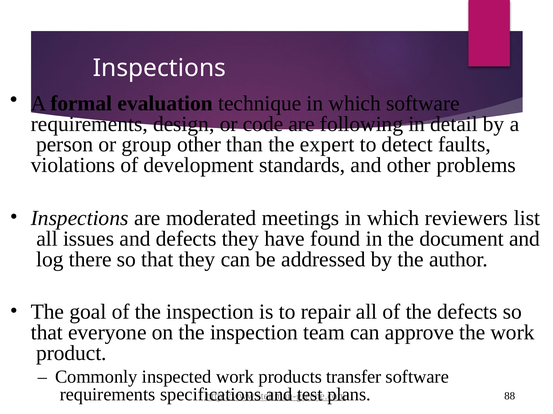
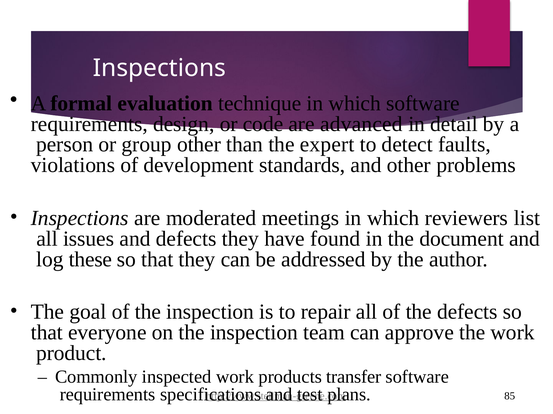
following: following -> advanced (361, 124)
there: there -> these (90, 260)
88: 88 -> 85 (510, 397)
